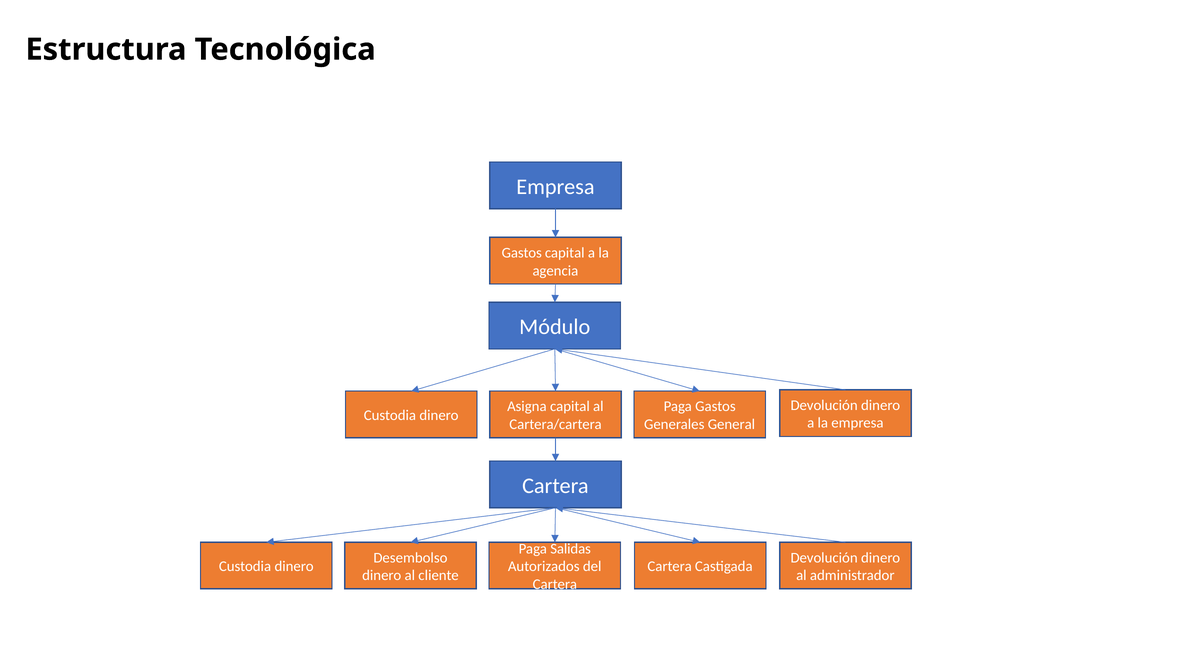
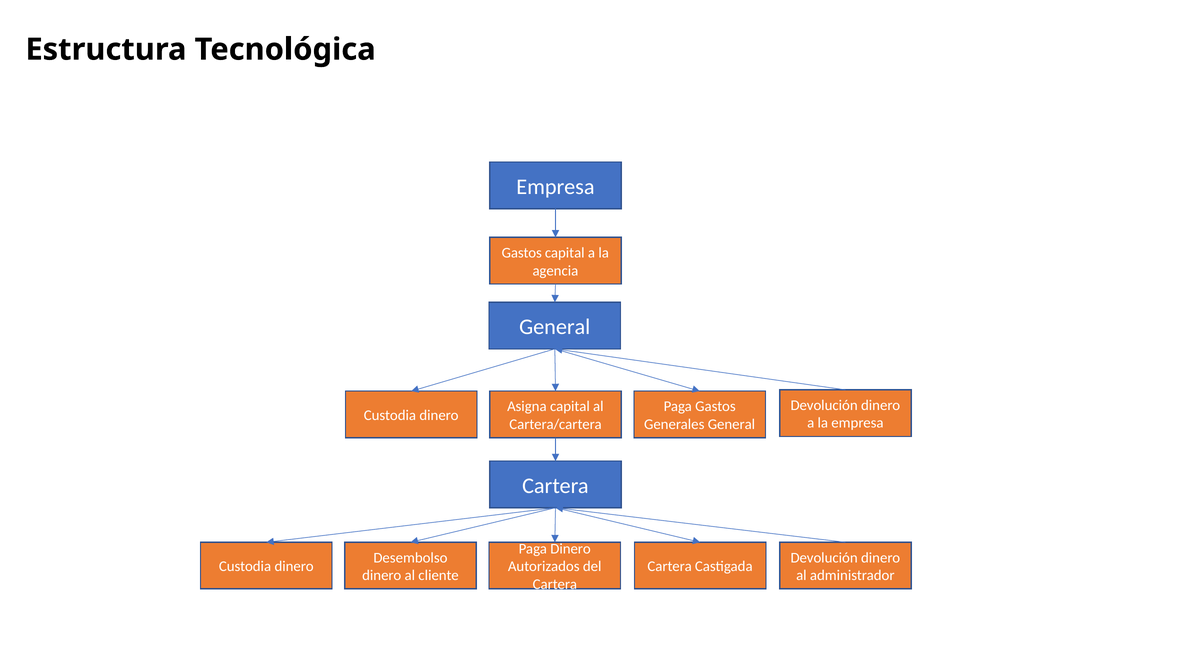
Módulo: Módulo -> General (555, 327)
Paga Salidas: Salidas -> Dinero (571, 549)
